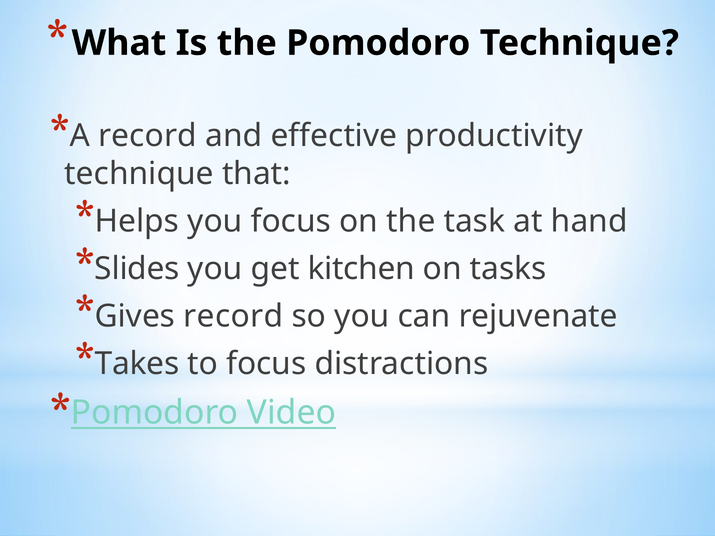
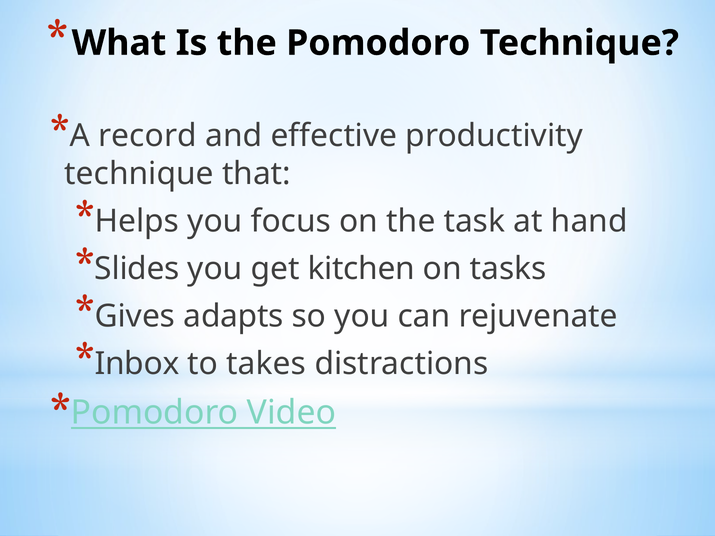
Gives record: record -> adapts (234, 316)
Takes: Takes -> Inbox (137, 364)
to focus: focus -> takes (266, 364)
